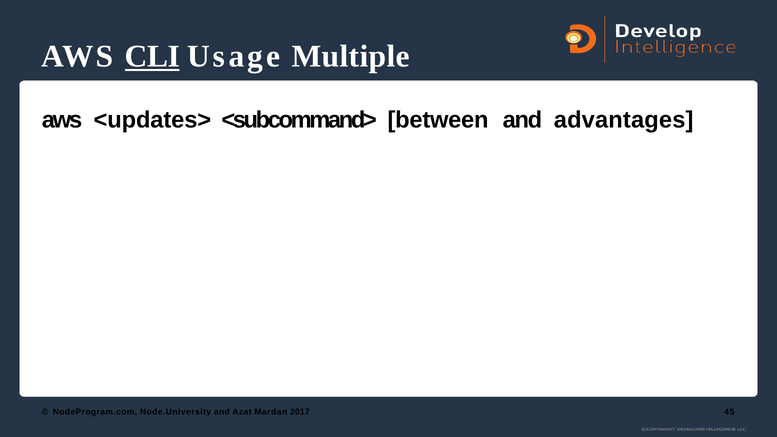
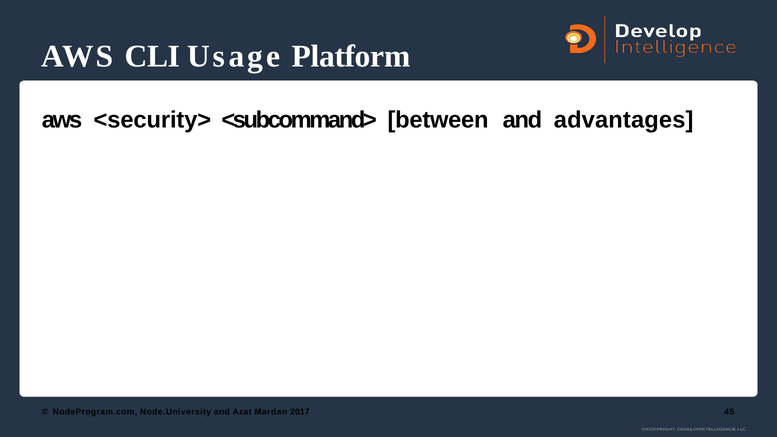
CLI underline: present -> none (152, 56)
Multiple: Multiple -> Platform (351, 56)
<updates>: <updates> -> <security> (152, 120)
